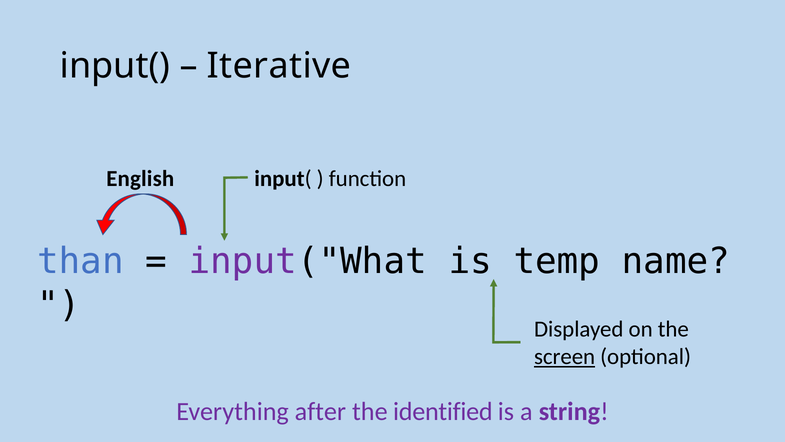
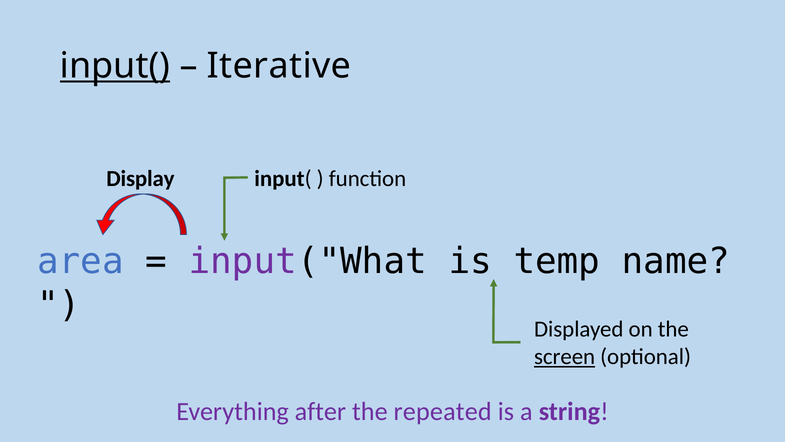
input( underline: none -> present (115, 66)
English: English -> Display (140, 178)
than: than -> area (80, 261)
identified: identified -> repeated (443, 411)
